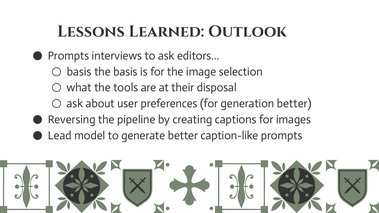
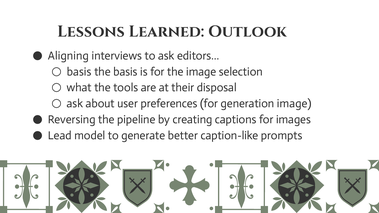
Prompts: Prompts -> Aligning (68, 56)
better: better -> image (294, 104)
